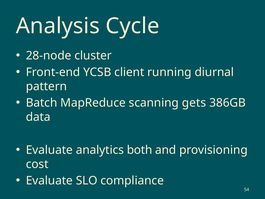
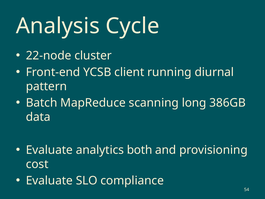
28-node: 28-node -> 22-node (49, 56)
gets: gets -> long (194, 103)
